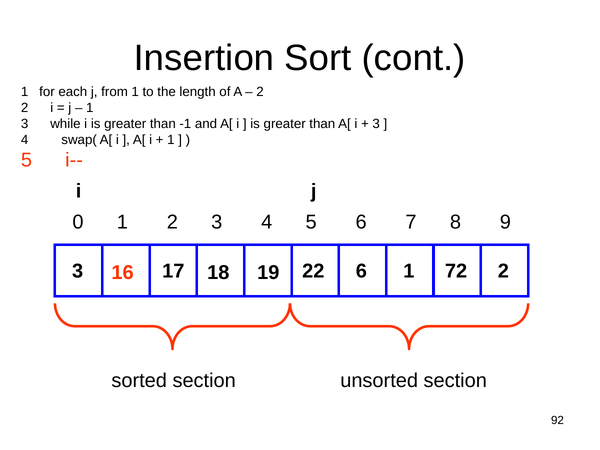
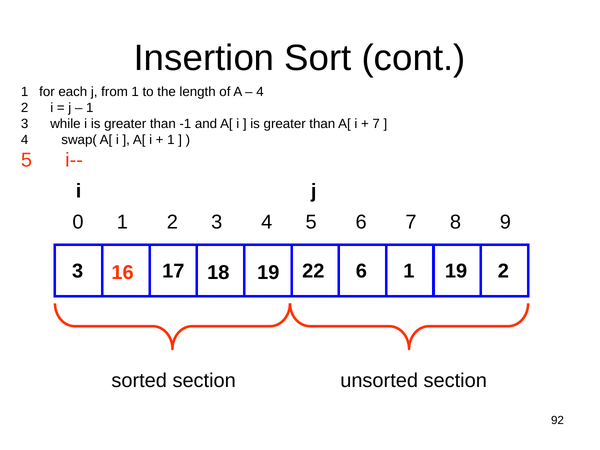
2: 2 -> 4 (260, 92)
3: 3 -> 7 (376, 124)
1 72: 72 -> 19 (456, 271)
